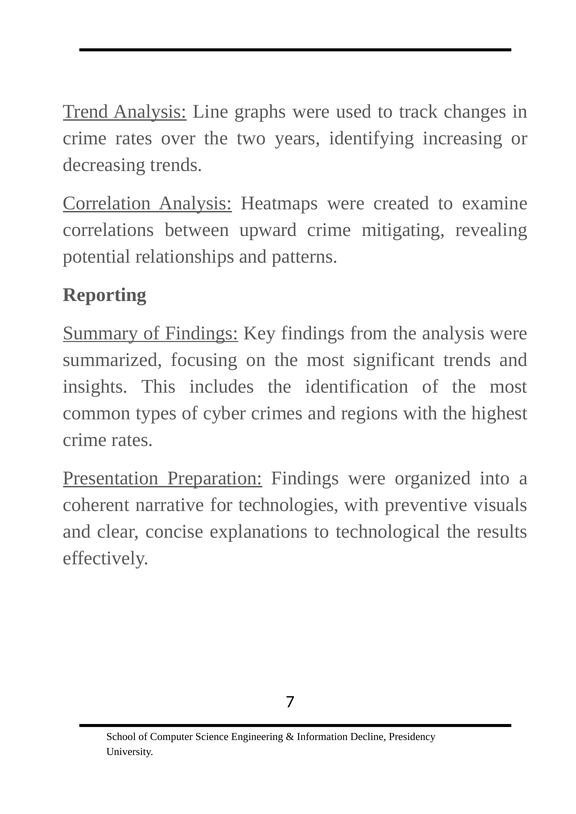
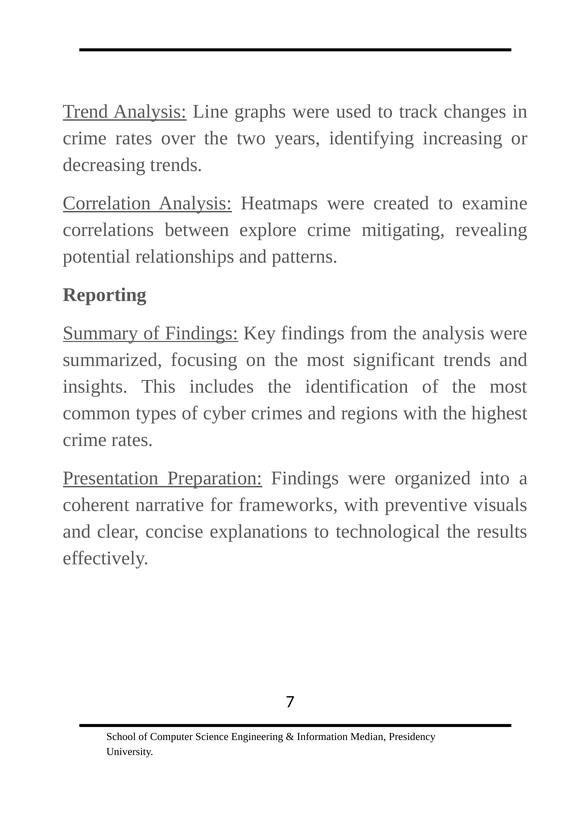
upward: upward -> explore (268, 230)
technologies: technologies -> frameworks (288, 505)
Decline: Decline -> Median (368, 736)
